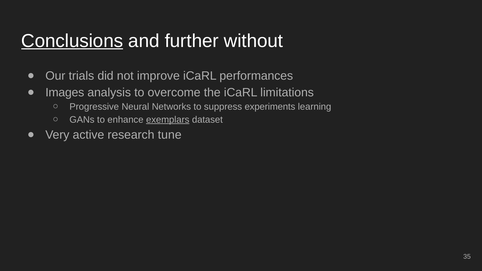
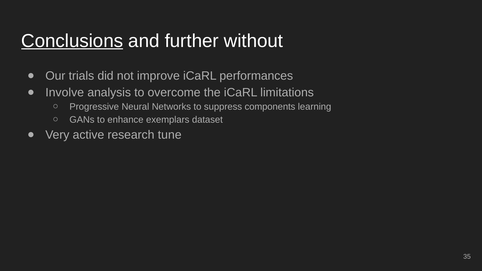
Images: Images -> Involve (65, 92)
experiments: experiments -> components (270, 107)
exemplars underline: present -> none (168, 120)
